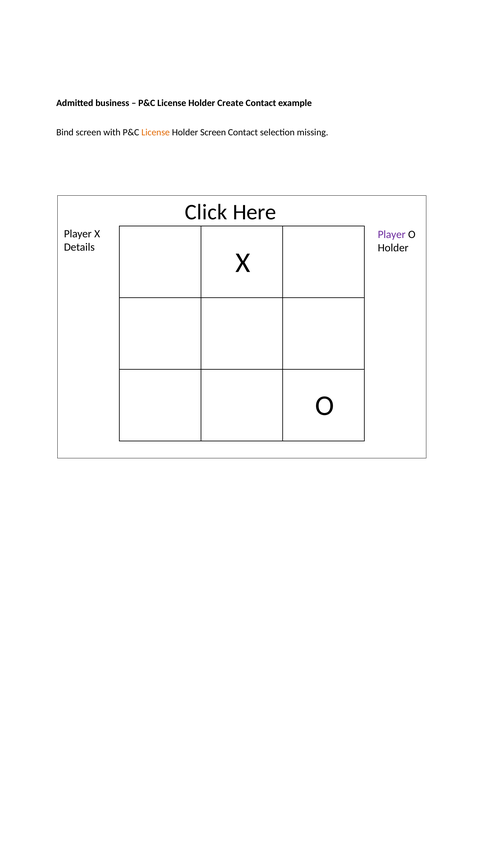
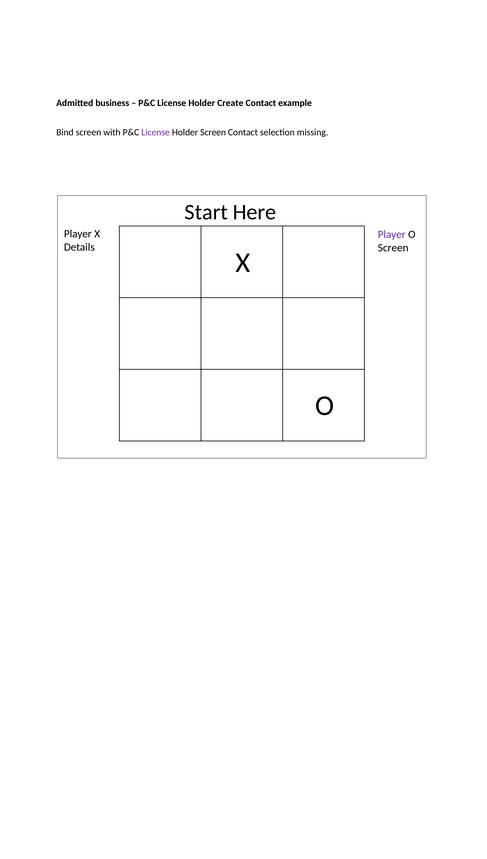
License colour: orange -> purple (156, 132)
Click: Click -> Start (206, 212)
Holder: Holder -> Screen (393, 248)
